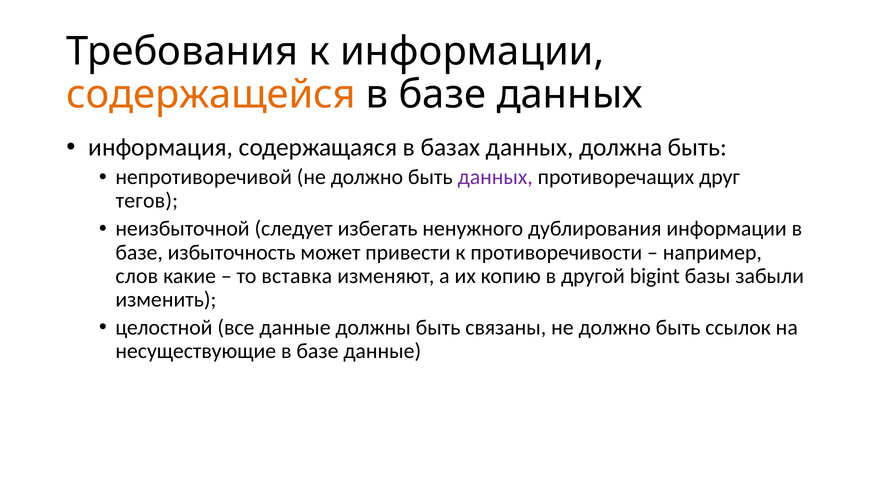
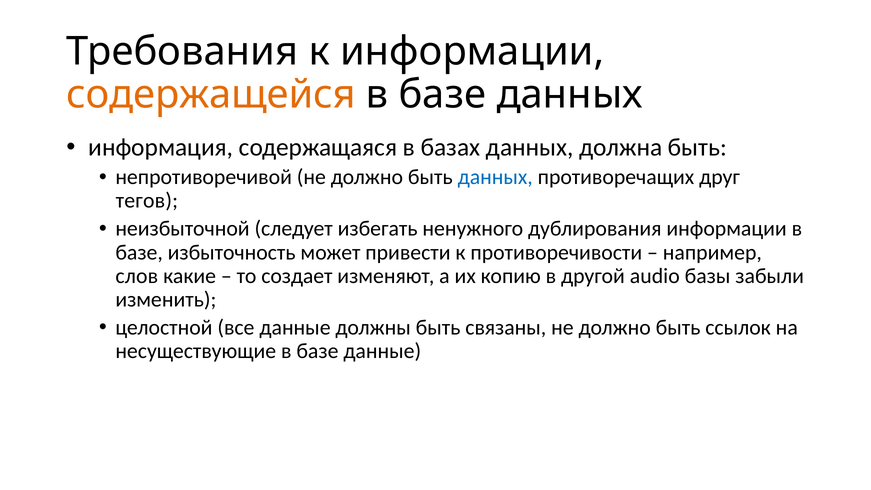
данных colour: purple -> blue (495, 177)
вставка: вставка -> создает (297, 276)
bigint: bigint -> audio (655, 276)
